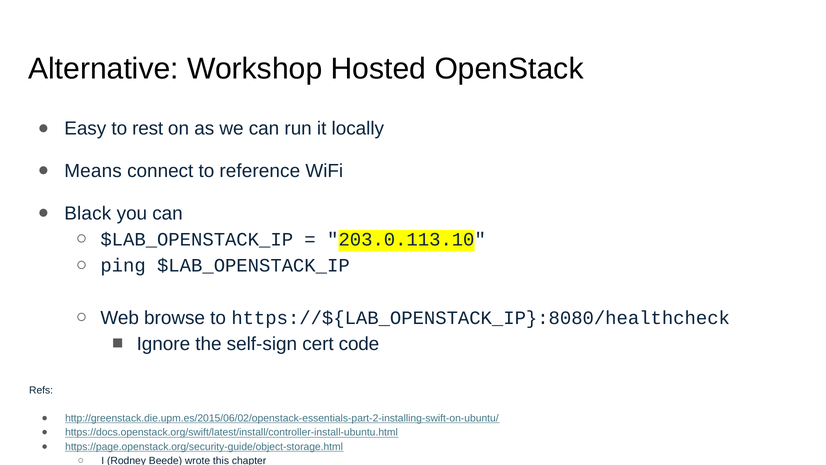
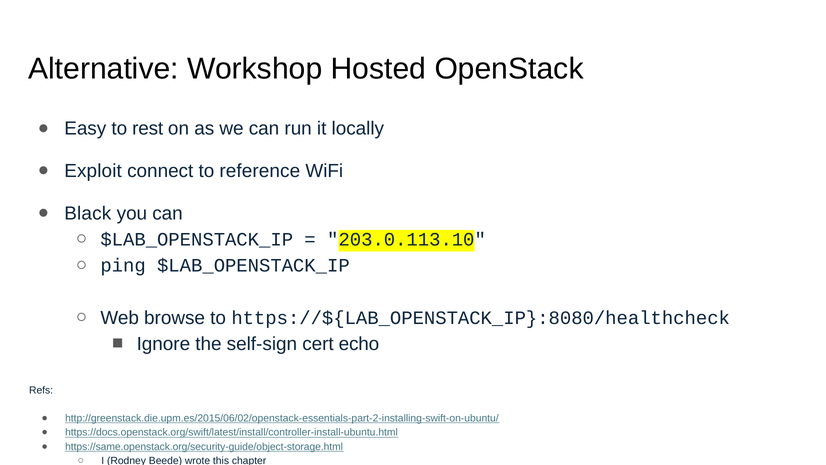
Means: Means -> Exploit (93, 171)
code: code -> echo (359, 344)
https://page.openstack.org/security-guide/object-storage.html: https://page.openstack.org/security-guide/object-storage.html -> https://same.openstack.org/security-guide/object-storage.html (204, 446)
